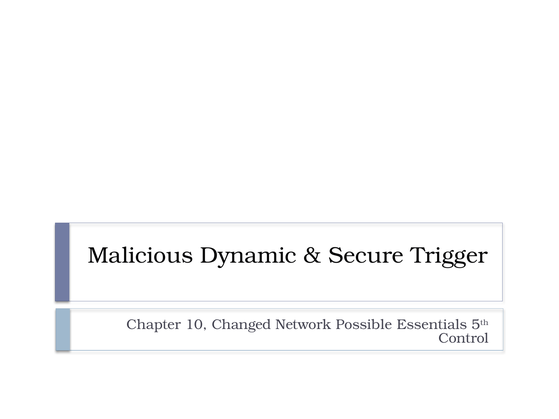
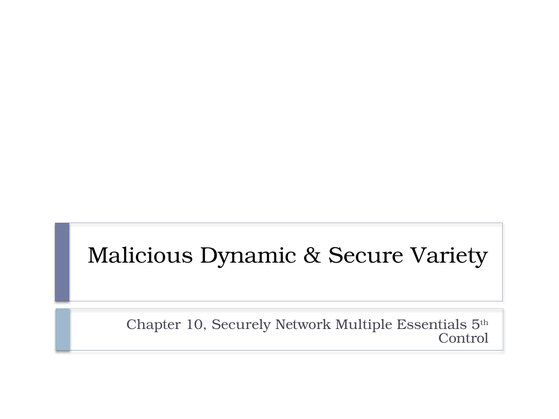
Trigger: Trigger -> Variety (449, 255)
Changed: Changed -> Securely (241, 325)
Possible: Possible -> Multiple (364, 325)
